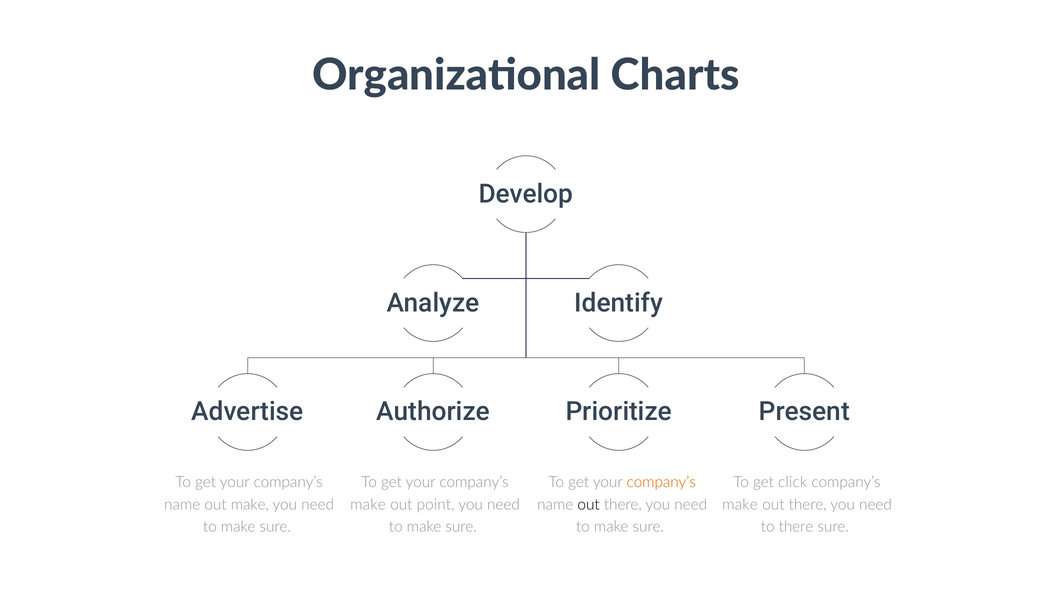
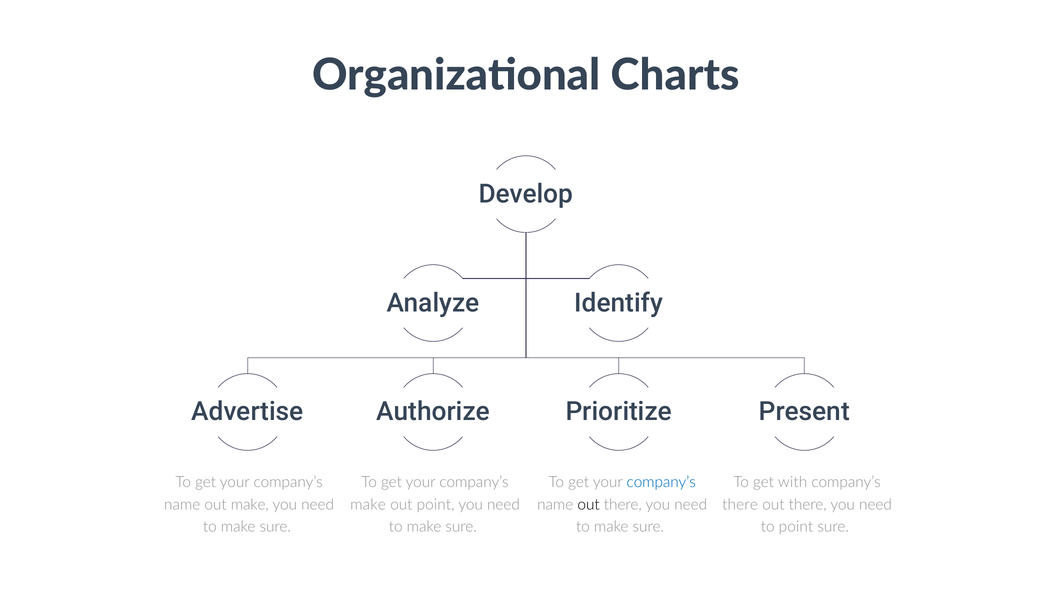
company’s colour: orange -> blue (661, 482)
click: click -> with (793, 482)
make: make -> there (740, 504)
to there: there -> point (796, 527)
